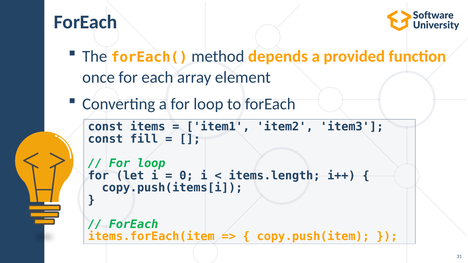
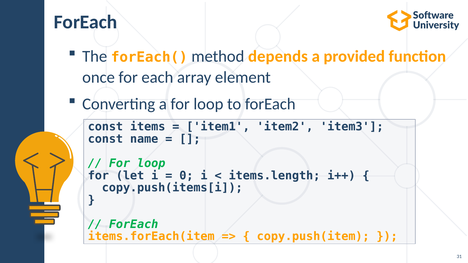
fill: fill -> name (144, 139)
